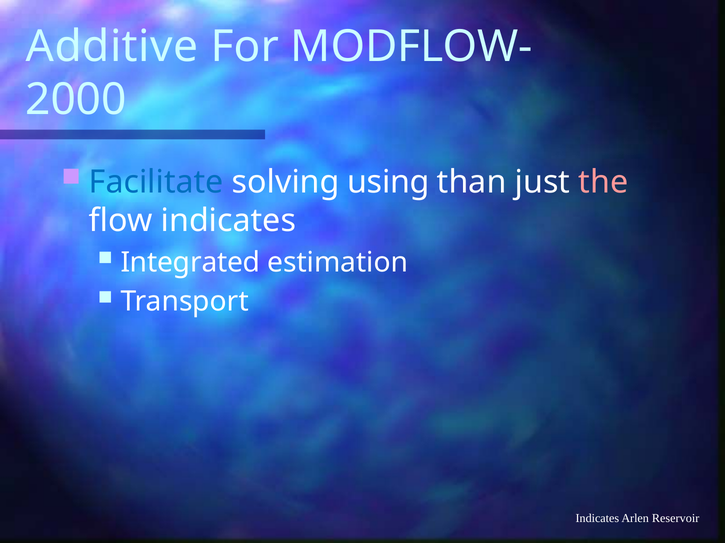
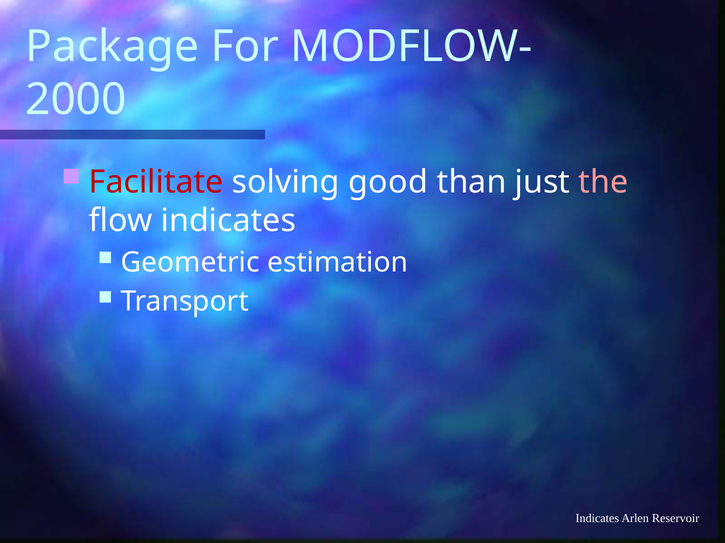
Additive: Additive -> Package (112, 47)
Facilitate colour: blue -> red (156, 182)
using: using -> good (388, 182)
Integrated: Integrated -> Geometric (190, 263)
